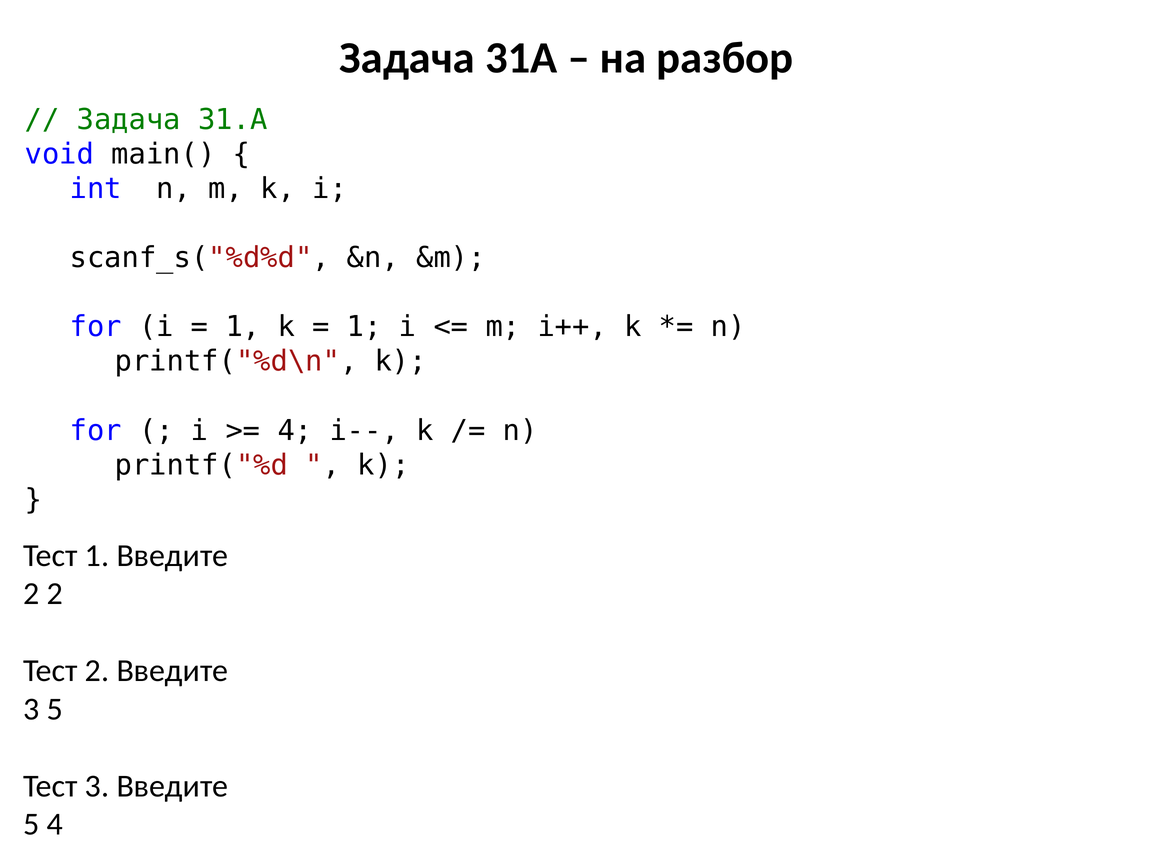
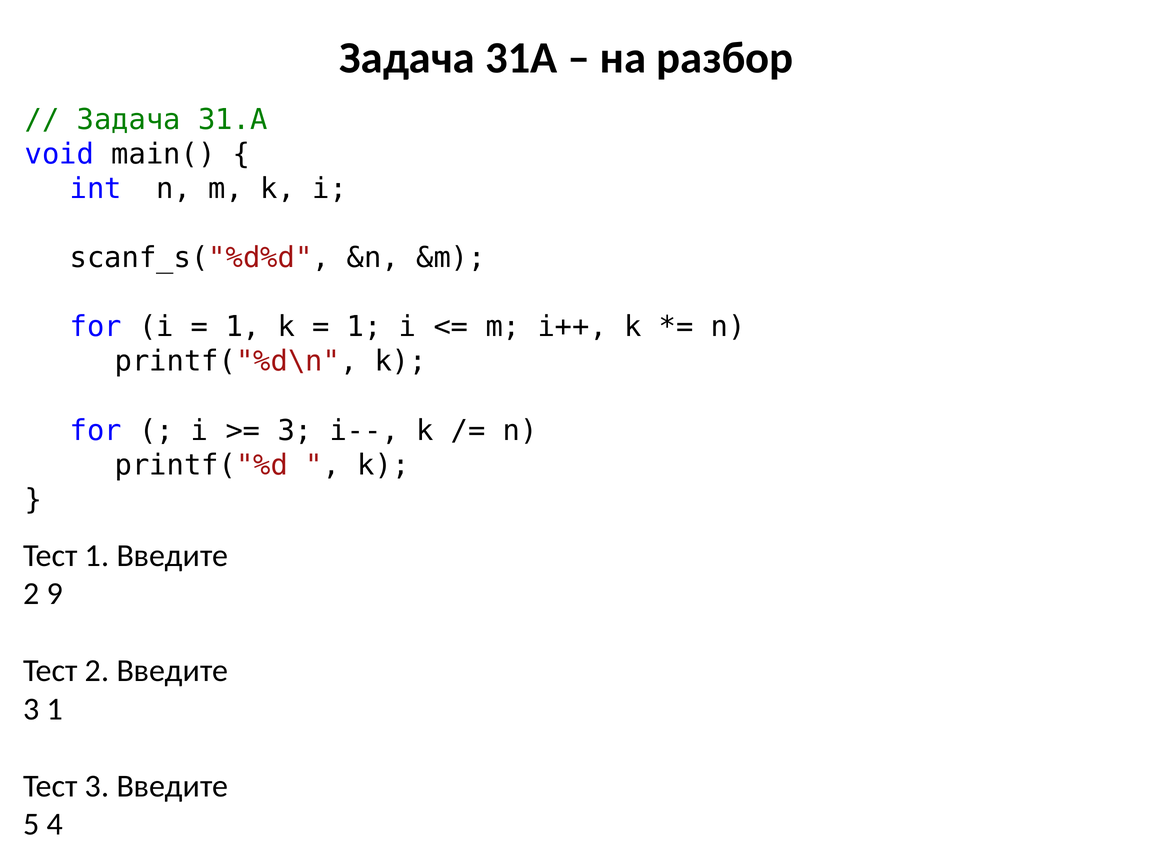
4: 4 -> 3 (295, 431)
2 2: 2 -> 9 (55, 594)
3 5: 5 -> 1 (55, 709)
